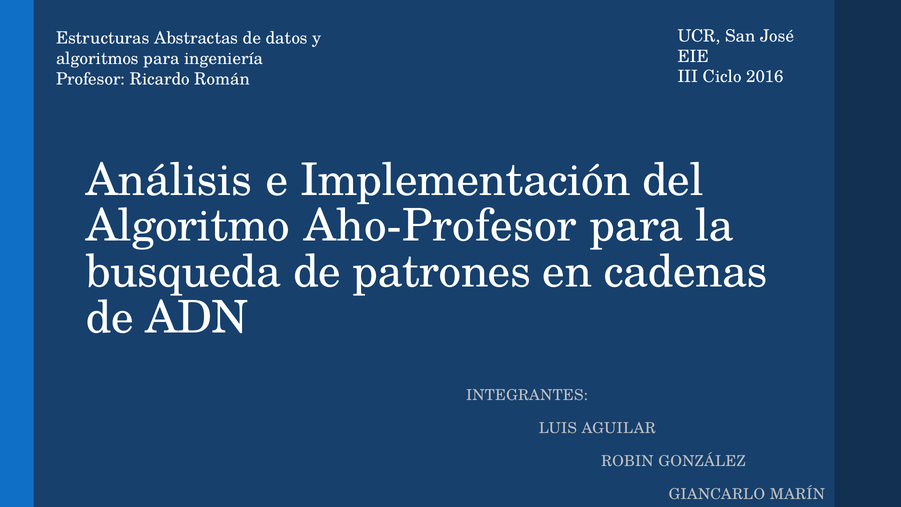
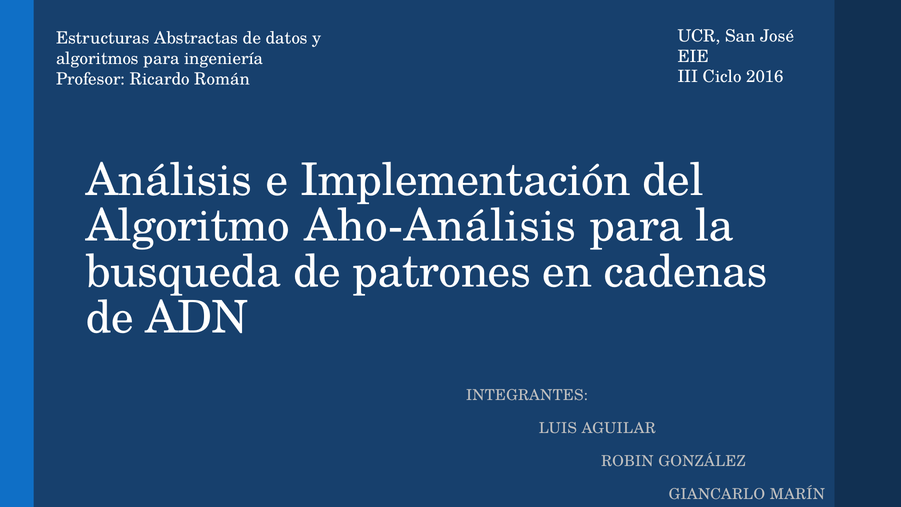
Aho-Profesor: Aho-Profesor -> Aho-Análisis (440, 226)
